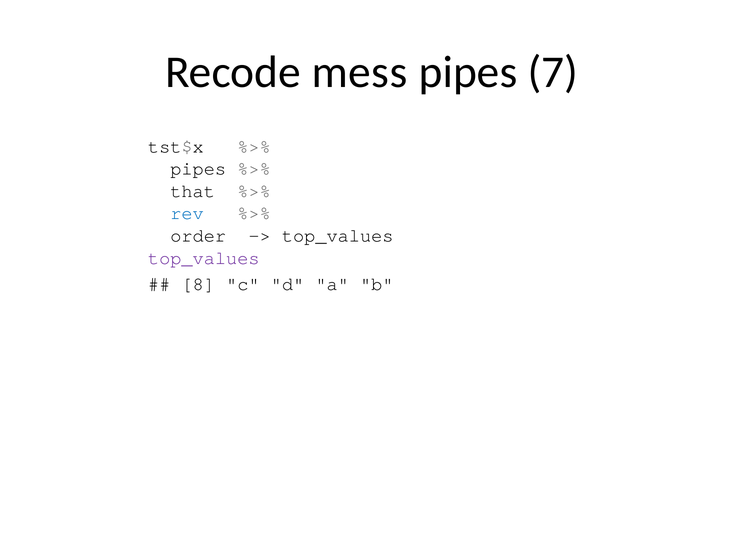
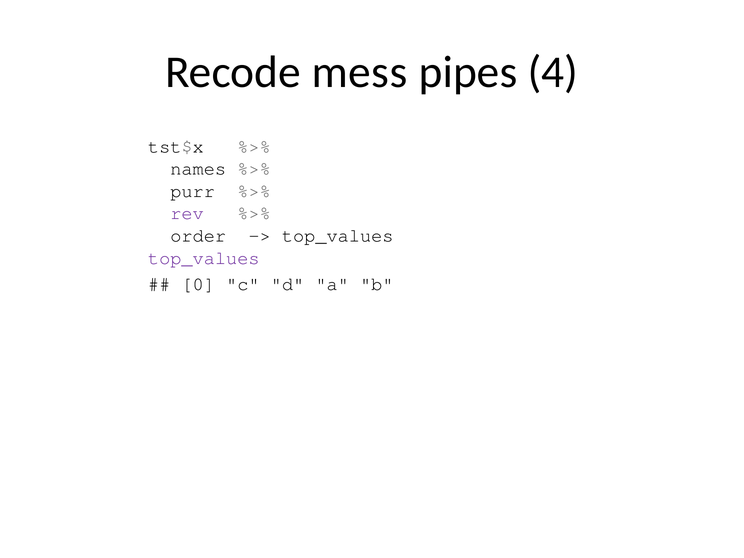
7: 7 -> 4 (553, 72)
pipes: pipes -> names (198, 169)
that: that -> purr (193, 191)
rev colour: blue -> purple (187, 213)
8: 8 -> 0 (198, 284)
